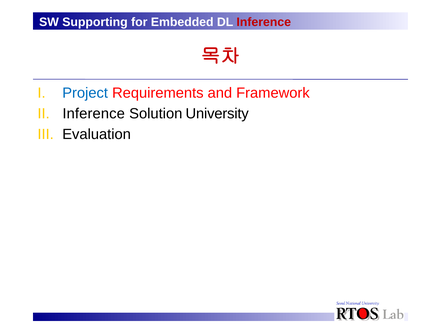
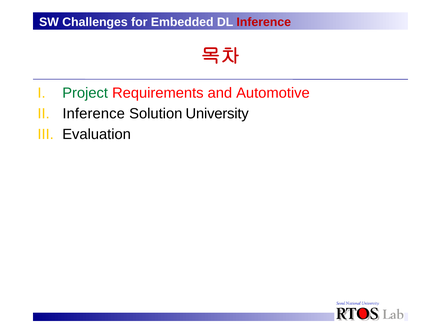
Supporting: Supporting -> Challenges (95, 22)
Project colour: blue -> green (85, 93)
Framework: Framework -> Automotive (273, 93)
